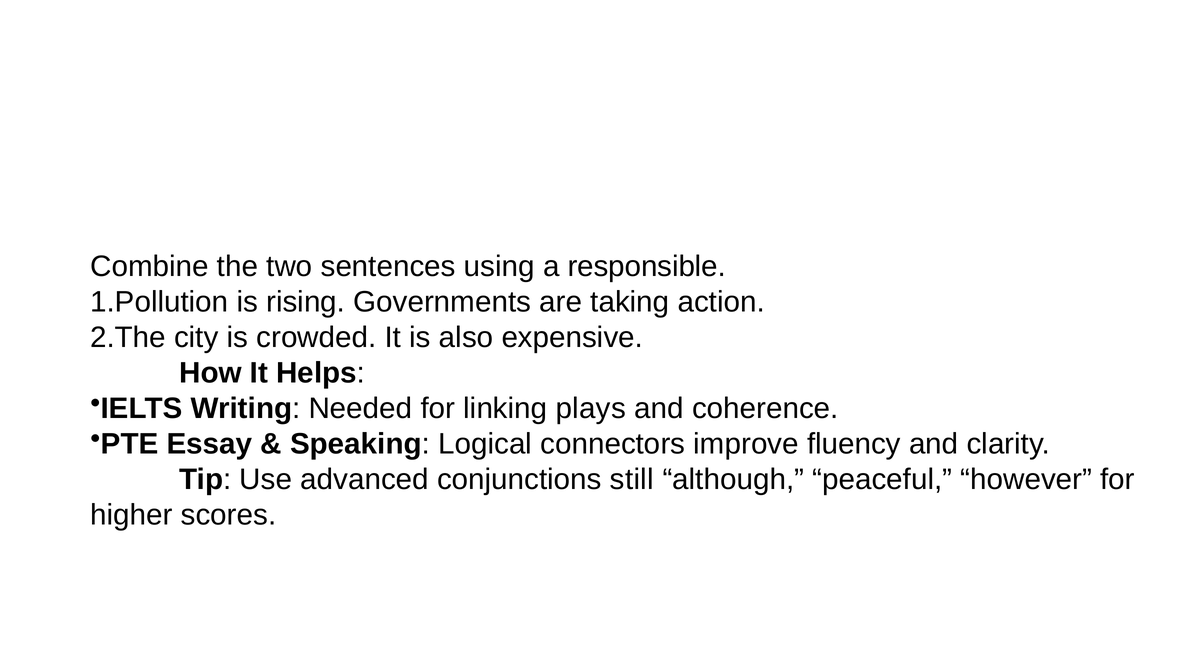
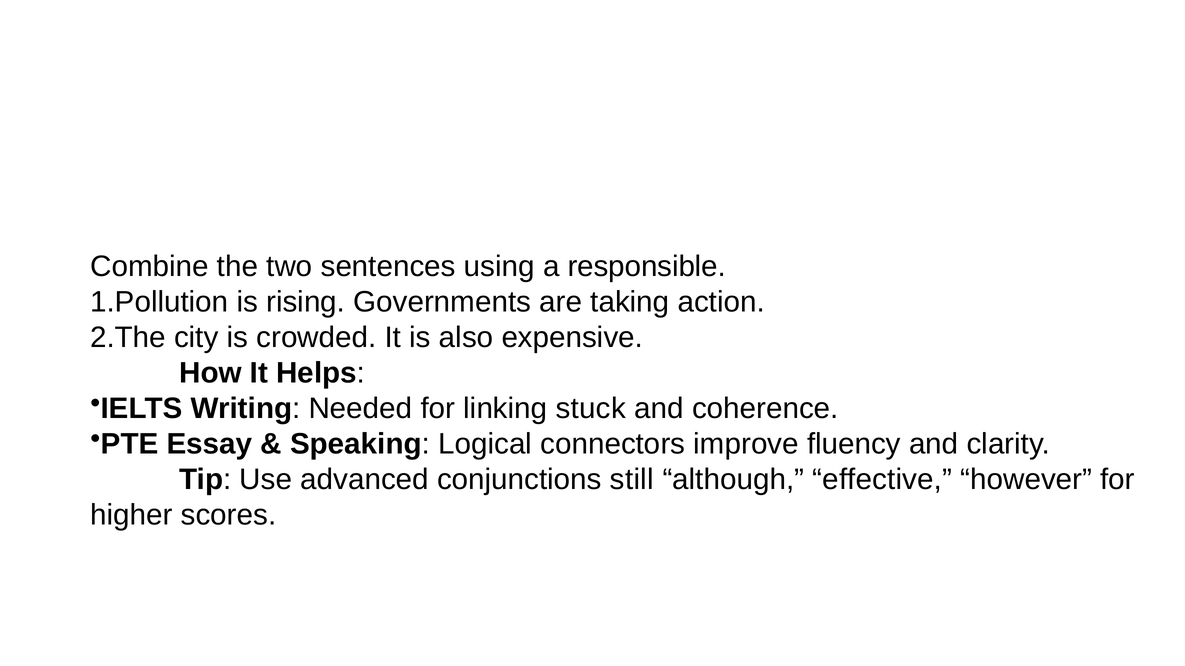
plays: plays -> stuck (591, 409)
peaceful: peaceful -> effective (882, 480)
